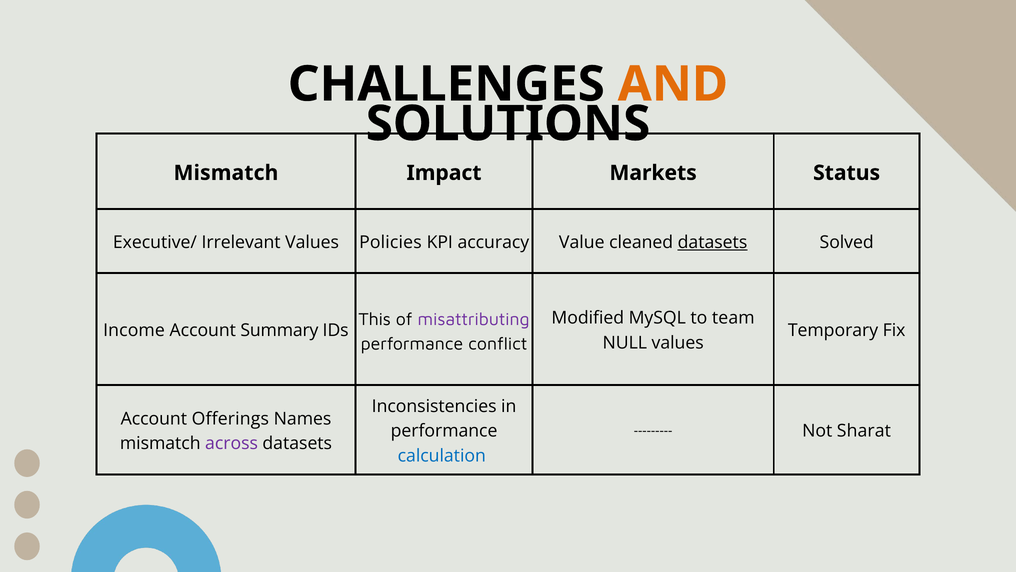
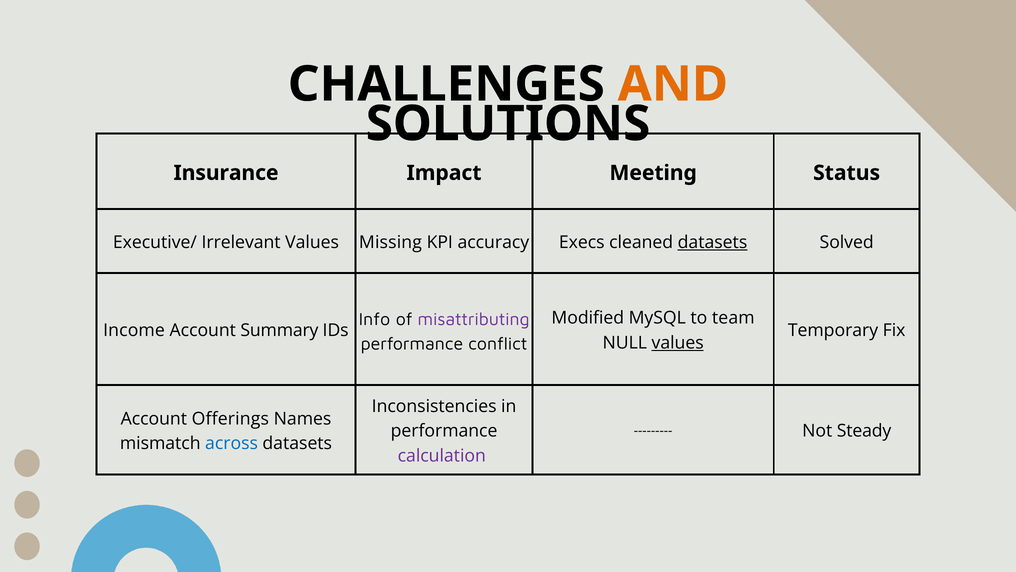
Mismatch: Mismatch -> Insurance (226, 173)
Markets: Markets -> Meeting (653, 173)
Policies: Policies -> Missing (390, 242)
Value: Value -> Execs (582, 242)
This: This -> Info (375, 319)
values underline: none -> present (678, 342)
Sharat: Sharat -> Steady (864, 431)
across colour: purple -> blue (232, 443)
calculation colour: blue -> purple (442, 455)
